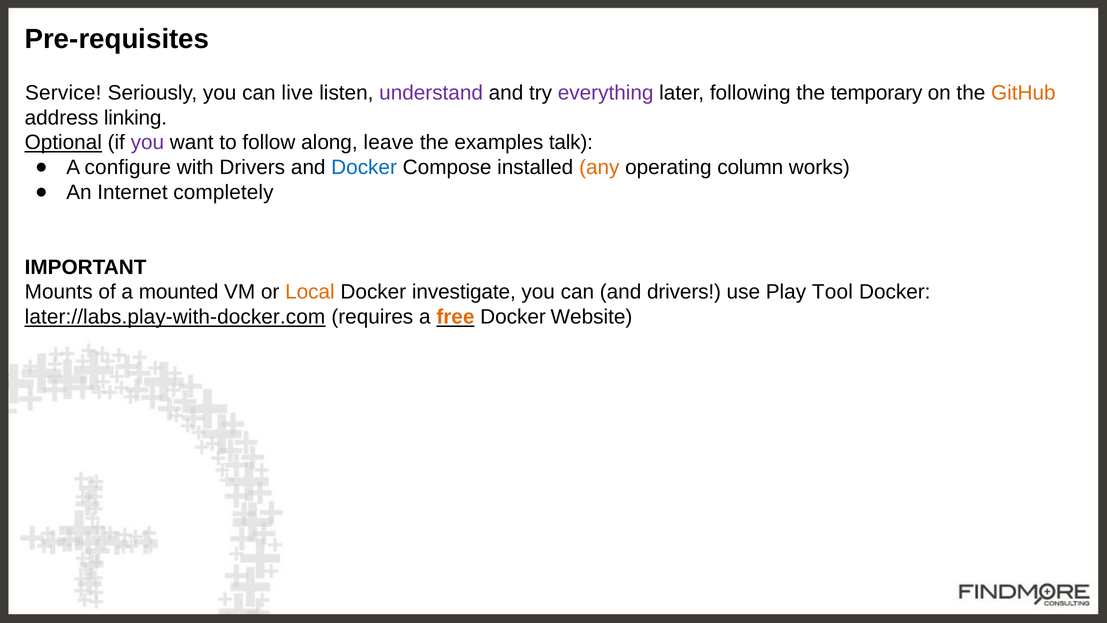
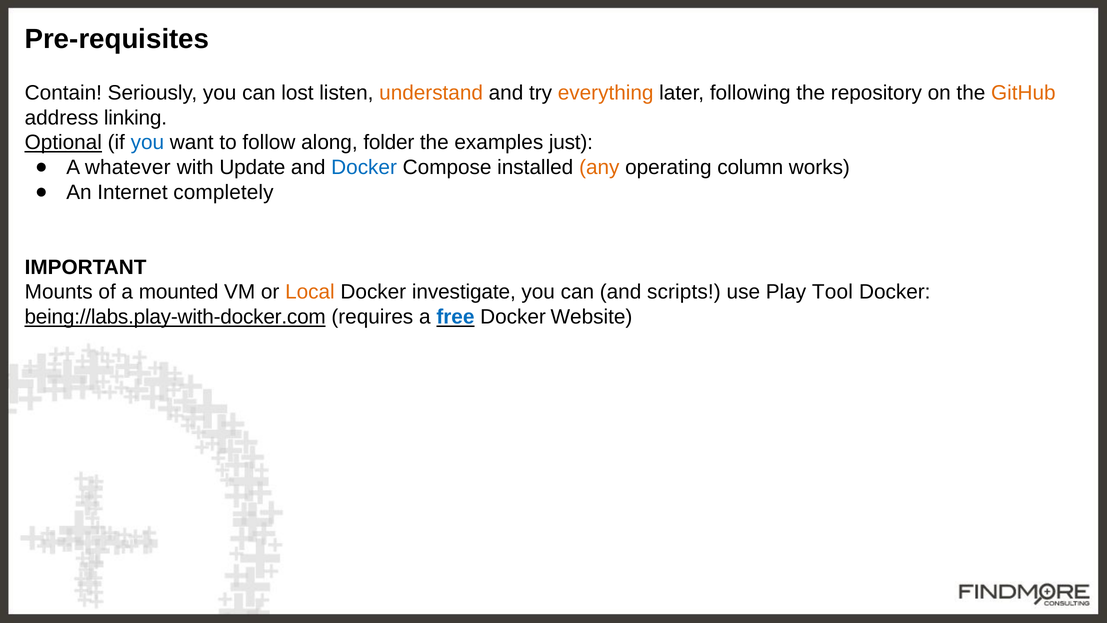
Service: Service -> Contain (63, 93)
live: live -> lost (297, 93)
understand colour: purple -> orange (431, 93)
everything colour: purple -> orange (606, 93)
temporary: temporary -> repository (876, 93)
you colour: purple -> blue (147, 143)
leave: leave -> folder (389, 143)
talk: talk -> just (571, 143)
configure: configure -> whatever (128, 167)
with Drivers: Drivers -> Update (252, 167)
and drivers: drivers -> scripts (684, 292)
later://labs.play-with-docker.com: later://labs.play-with-docker.com -> being://labs.play-with-docker.com (175, 317)
free colour: orange -> blue (455, 317)
